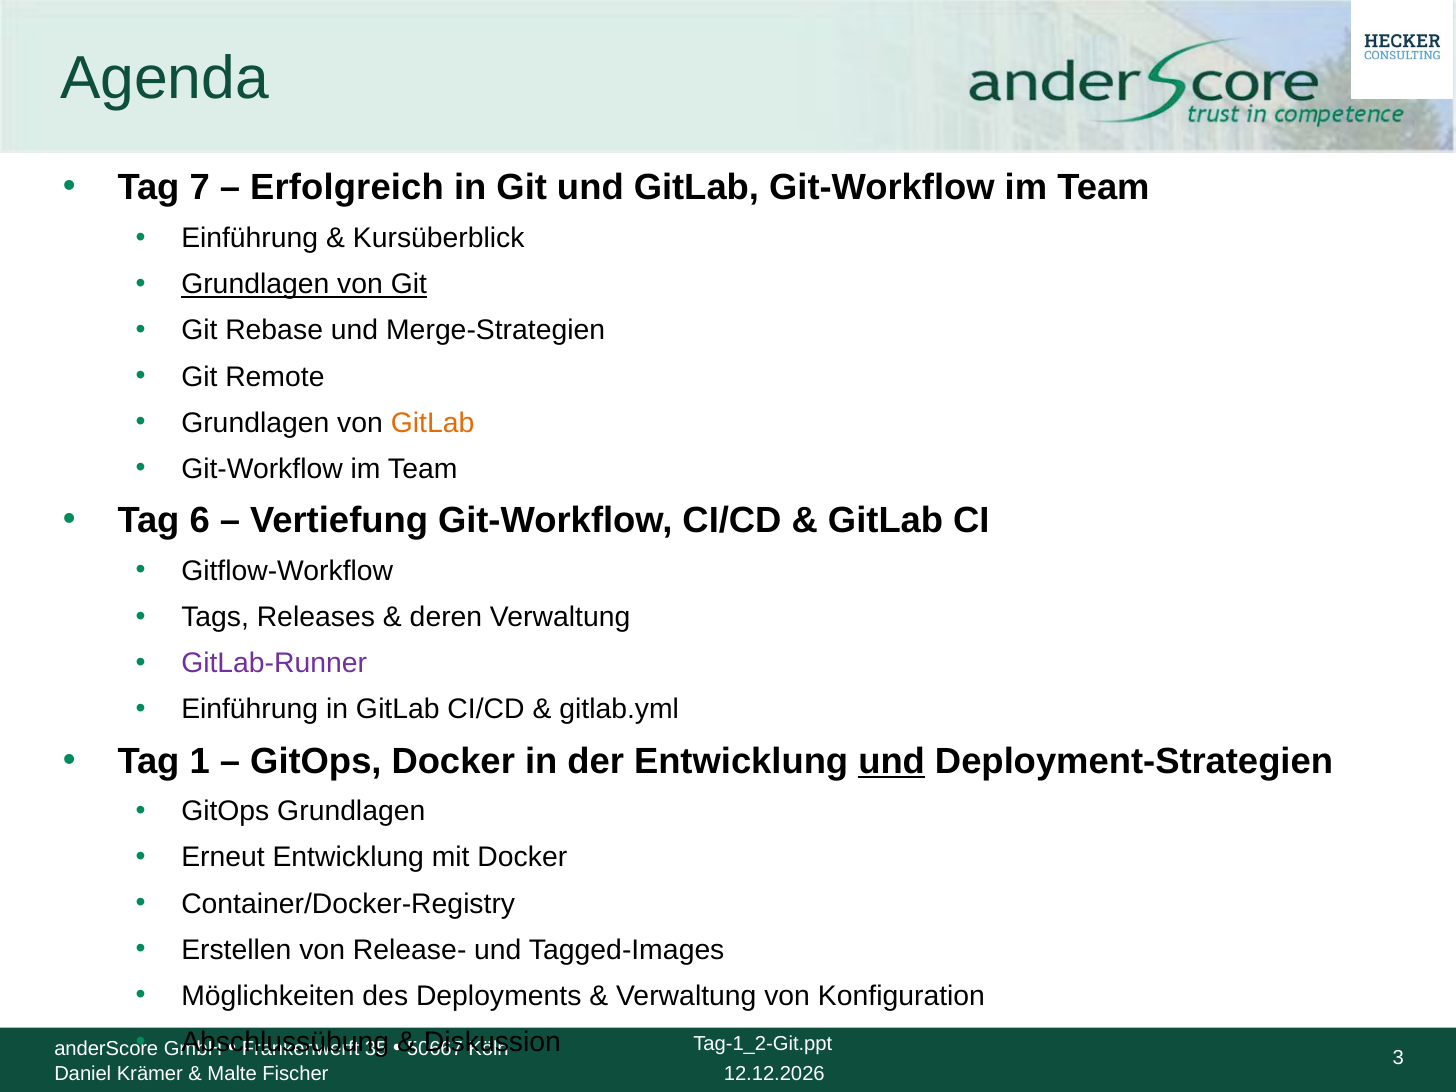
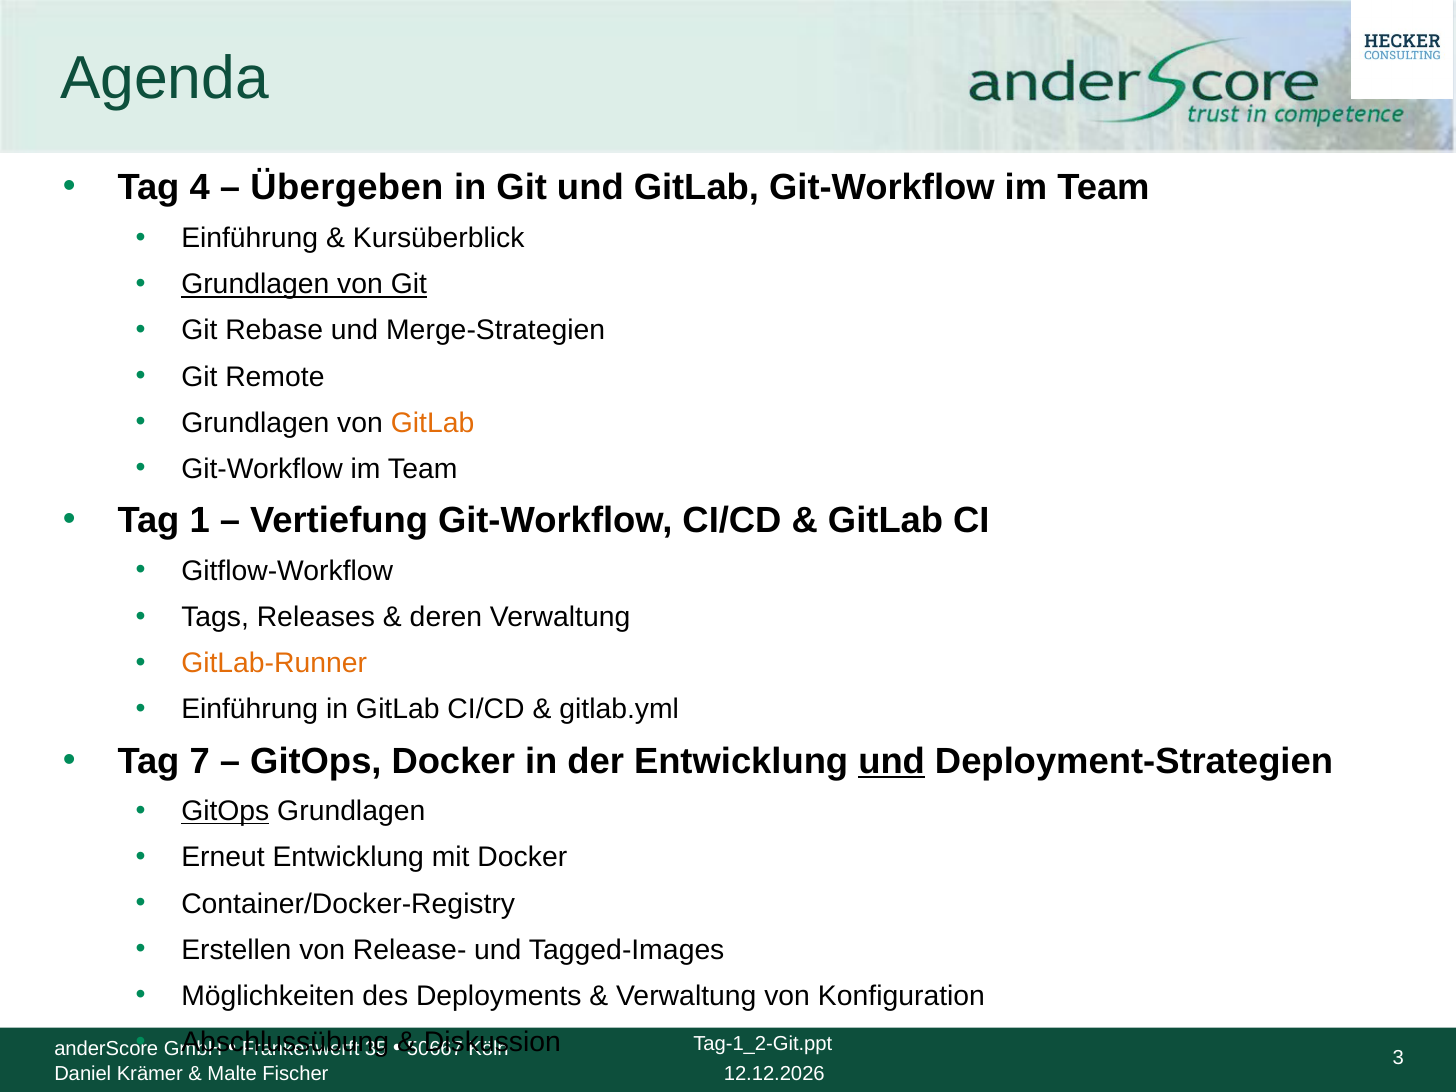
7: 7 -> 4 (200, 188)
Erfolgreich: Erfolgreich -> Übergeben (347, 188)
6: 6 -> 1 (200, 521)
GitLab-Runner colour: purple -> orange (274, 663)
1: 1 -> 7 (200, 761)
GitOps underline: none -> present (225, 811)
